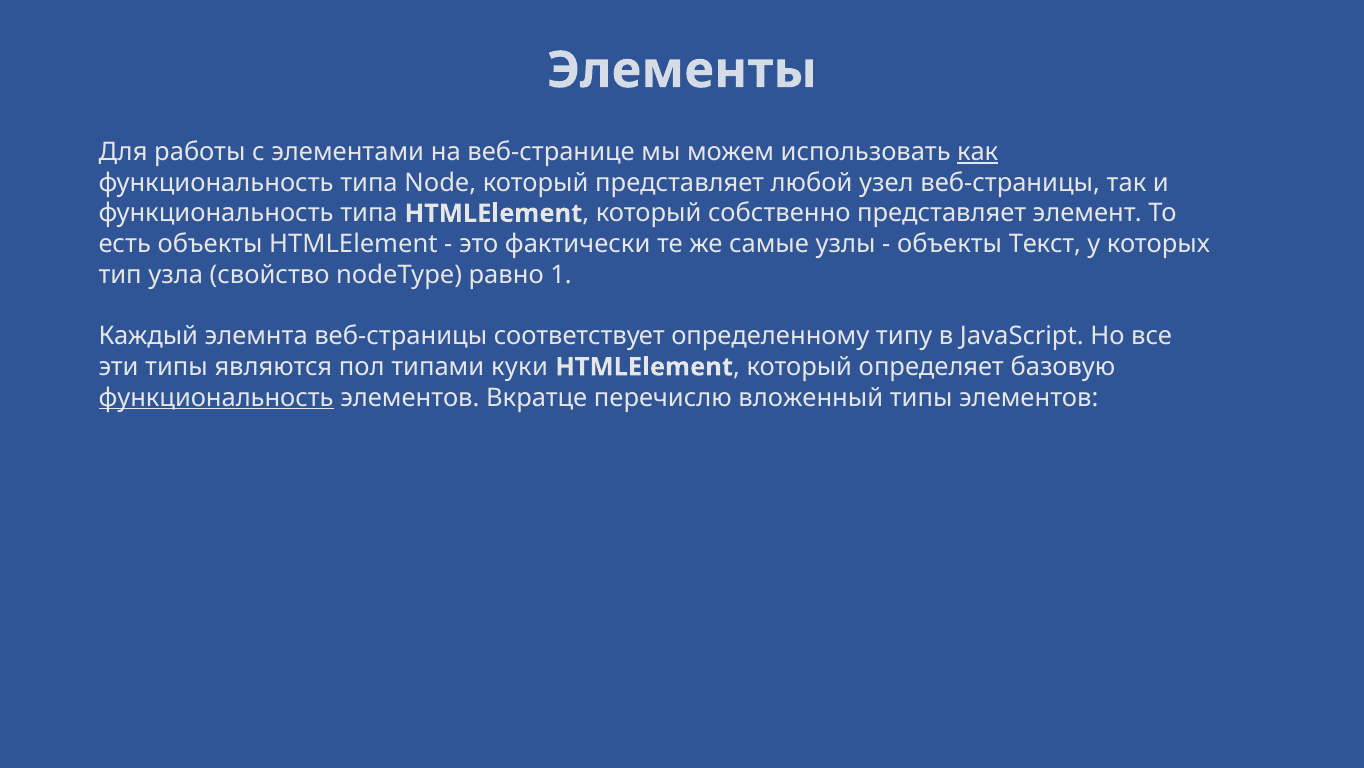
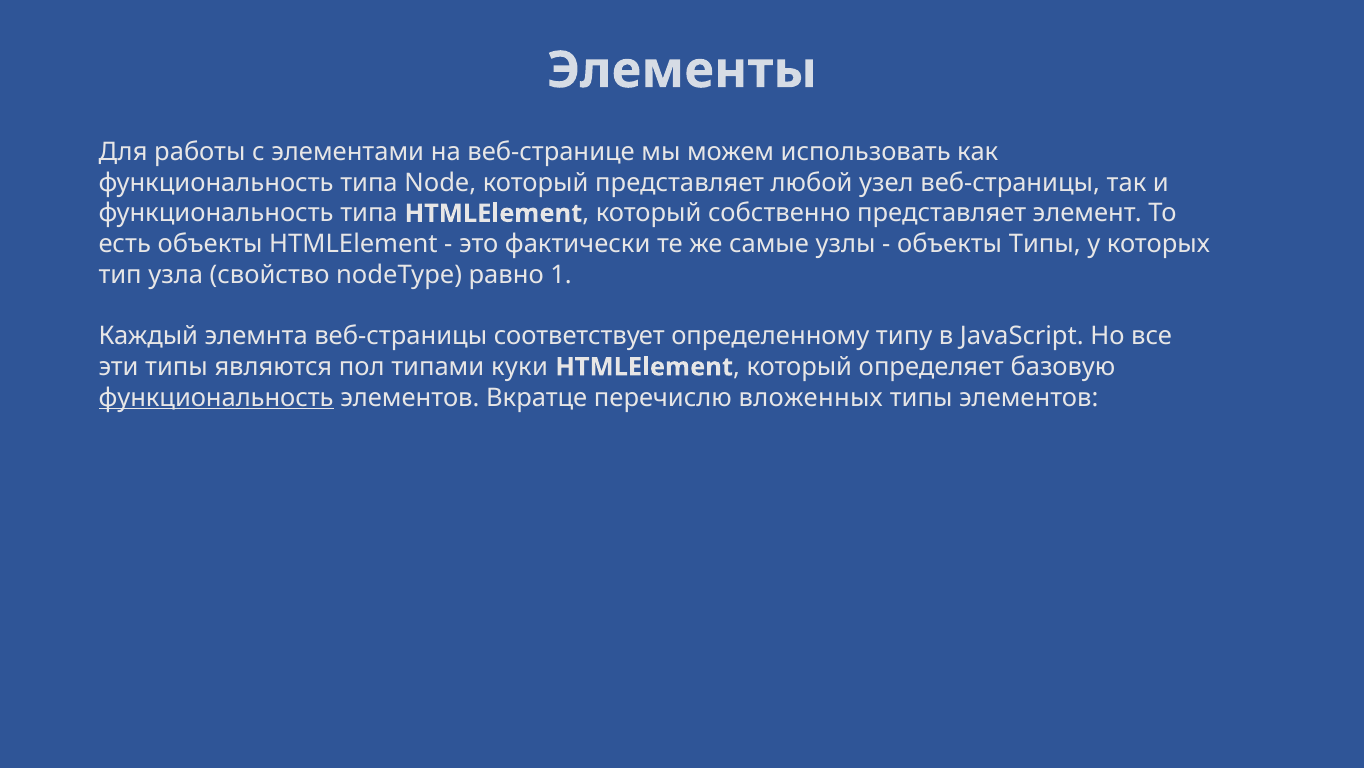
как underline: present -> none (978, 152)
объекты Текст: Текст -> Типы (1045, 244)
вложенный: вложенный -> вложенных (811, 397)
